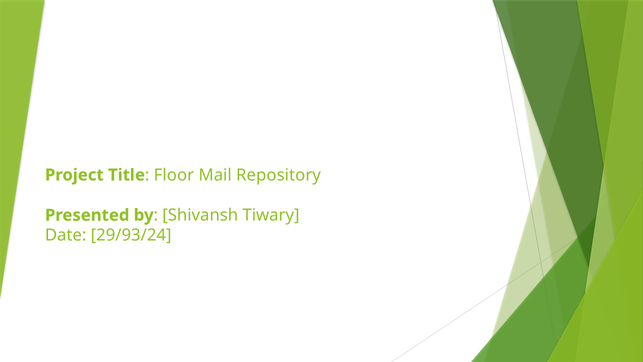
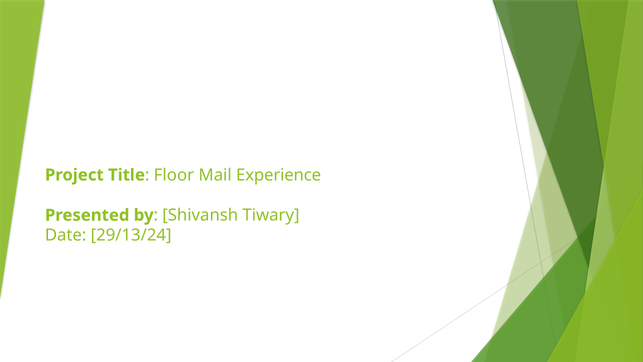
Repository: Repository -> Experience (279, 175)
29/93/24: 29/93/24 -> 29/13/24 (131, 235)
